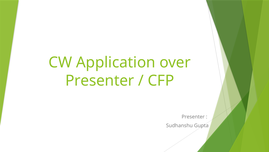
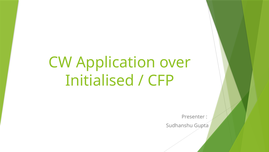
Presenter: Presenter -> Initialised (100, 80)
